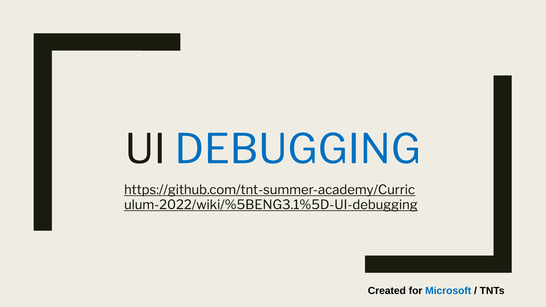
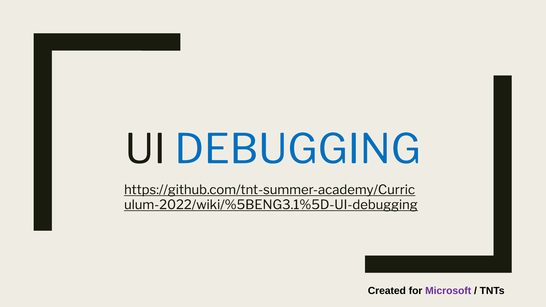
Microsoft colour: blue -> purple (448, 291)
